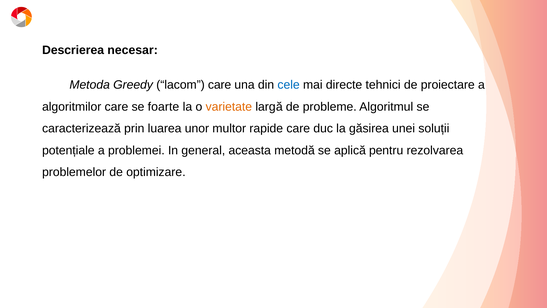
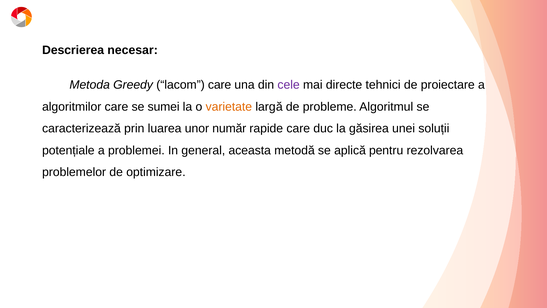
cele colour: blue -> purple (289, 85)
foarte: foarte -> sumei (164, 107)
multor: multor -> număr (229, 128)
